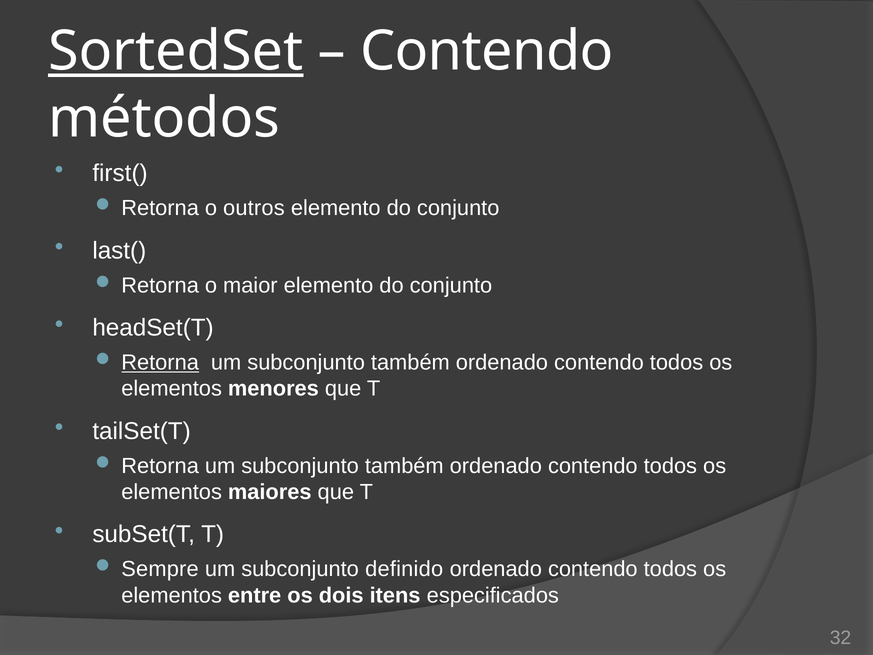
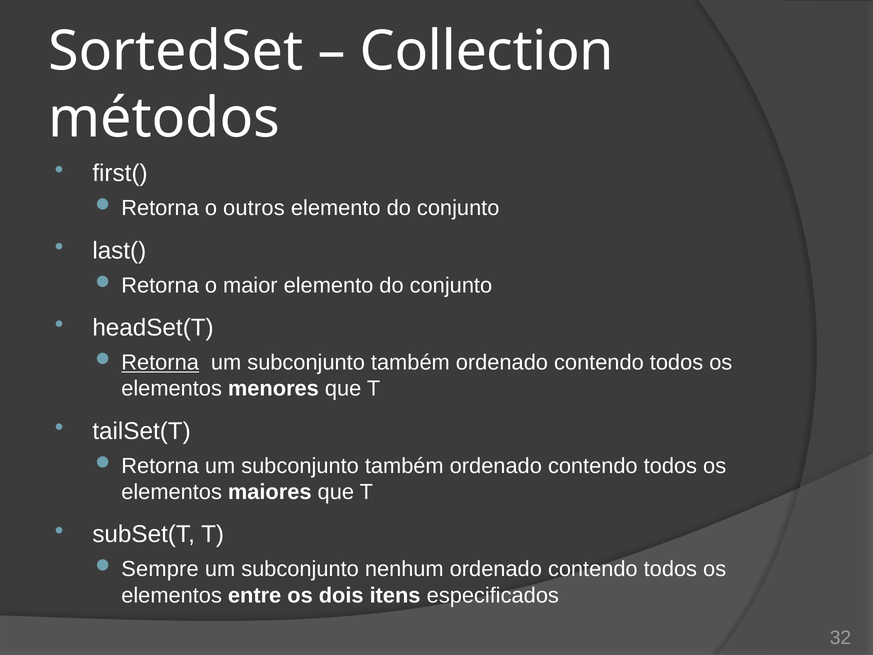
SortedSet underline: present -> none (176, 51)
Contendo: Contendo -> Collection (487, 51)
definido: definido -> nenhum (404, 569)
